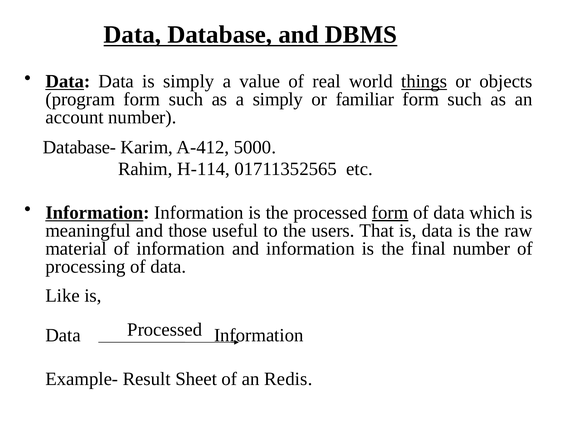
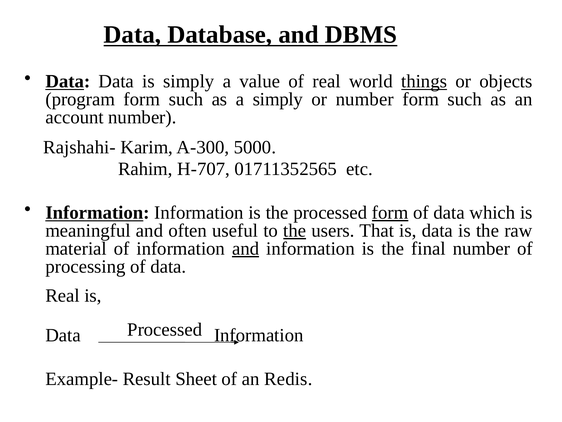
or familiar: familiar -> number (365, 99)
Database-: Database- -> Rajshahi- (79, 147)
A-412: A-412 -> A-300 (203, 147)
H-114: H-114 -> H-707 (204, 169)
those: those -> often (188, 230)
the underline: none -> present (295, 230)
and underline: none -> present (246, 248)
Like: Like -> Real (63, 295)
